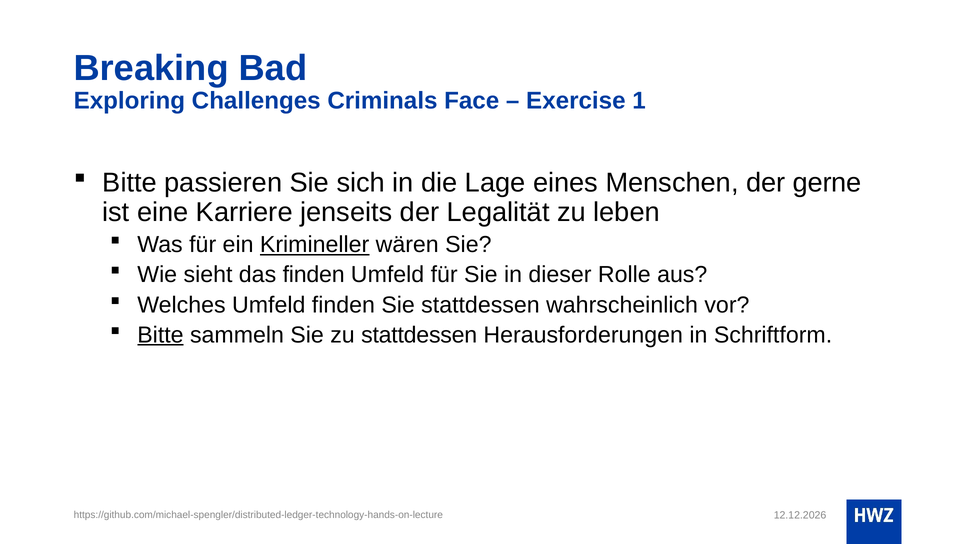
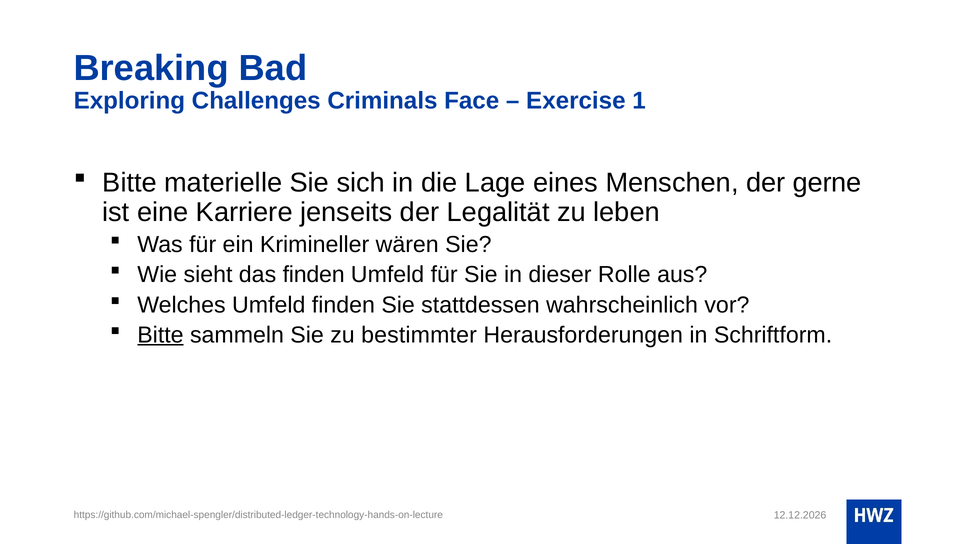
passieren: passieren -> materielle (223, 183)
Krimineller underline: present -> none (315, 245)
zu stattdessen: stattdessen -> bestimmter (419, 335)
